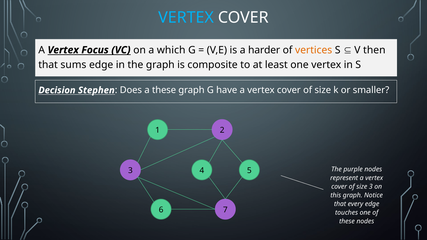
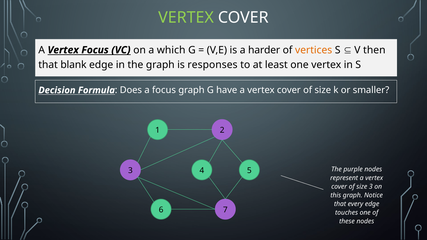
VERTEX colour: light blue -> light green (186, 18)
sums: sums -> blank (74, 65)
composite: composite -> responses (213, 65)
Stephen: Stephen -> Formula (96, 90)
a these: these -> focus (164, 90)
